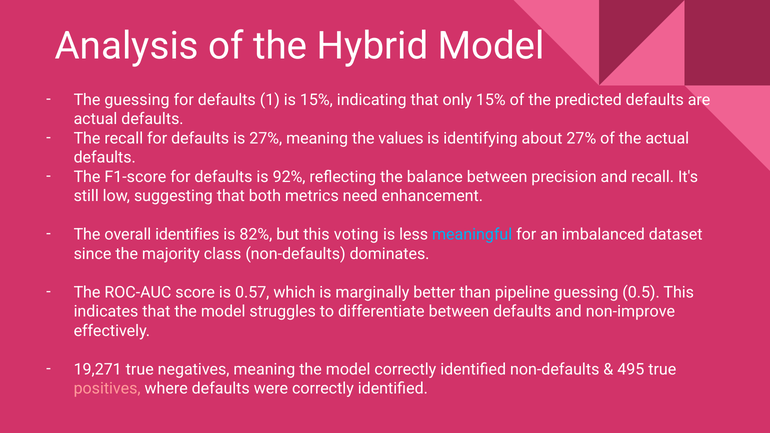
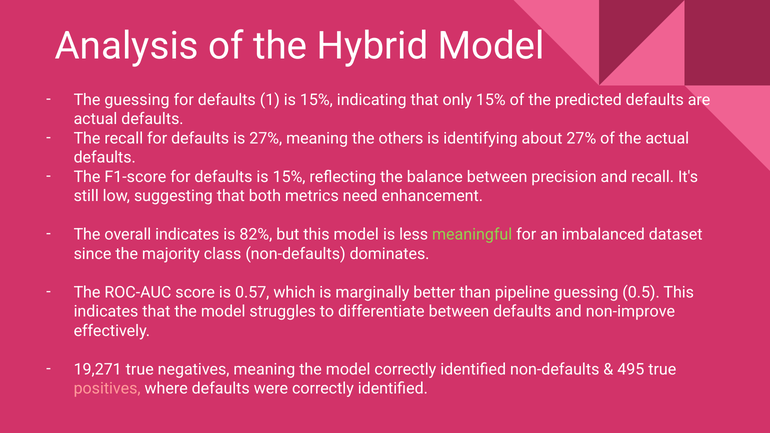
values: values -> others (401, 138)
defaults is 92%: 92% -> 15% (289, 177)
overall identifies: identifies -> indicates (187, 235)
this voting: voting -> model (356, 235)
meaningful colour: light blue -> light green (472, 235)
